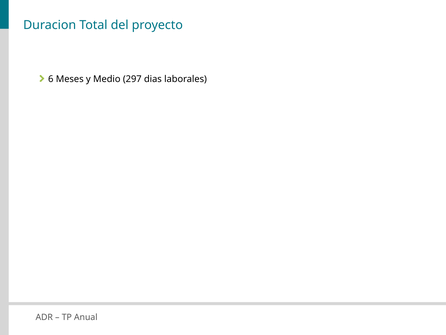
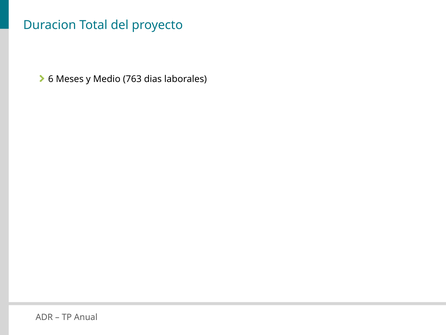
297: 297 -> 763 (132, 79)
